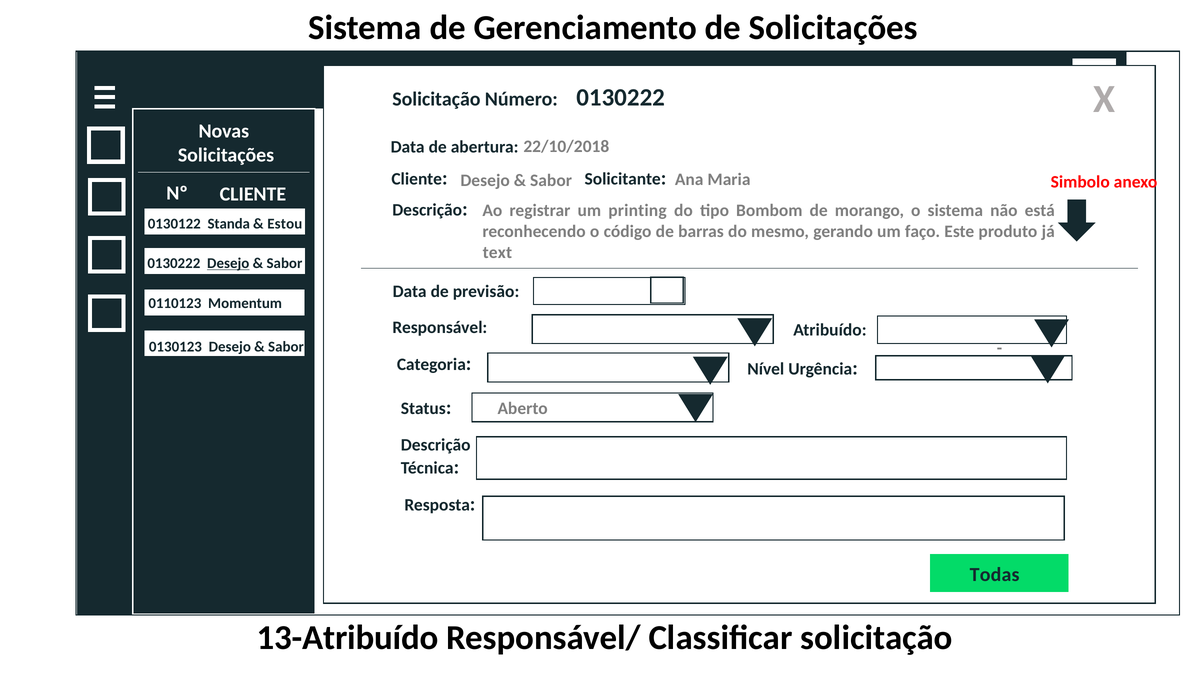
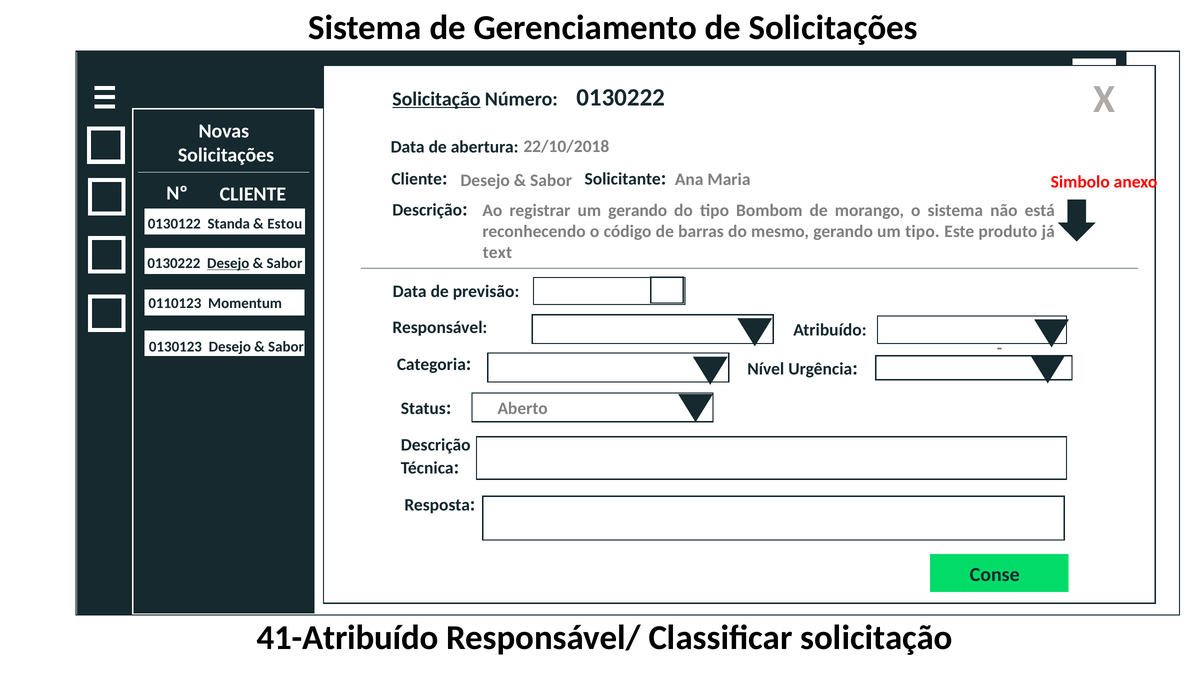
Solicitação underline: none -> present (436, 99)
um printing: printing -> gerando (638, 211)
um faço: faço -> tipo (922, 232)
Todas: Todas -> Conse (995, 575)
13-Atribuído: 13-Atribuído -> 41-Atribuído (348, 638)
